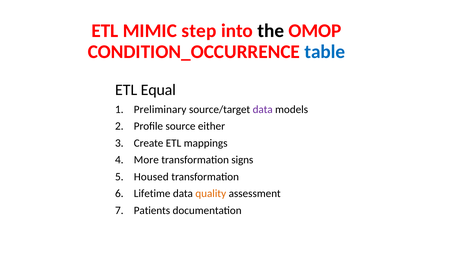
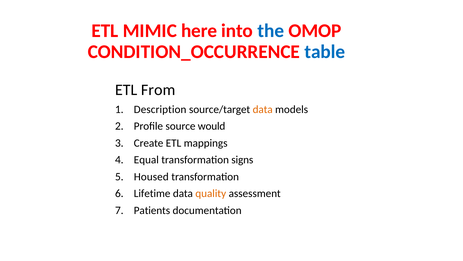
step: step -> here (199, 31)
the colour: black -> blue (271, 31)
Equal: Equal -> From (158, 90)
Preliminary: Preliminary -> Description (160, 109)
data colour: purple -> orange (263, 109)
either: either -> would (212, 126)
More: More -> Equal (146, 160)
